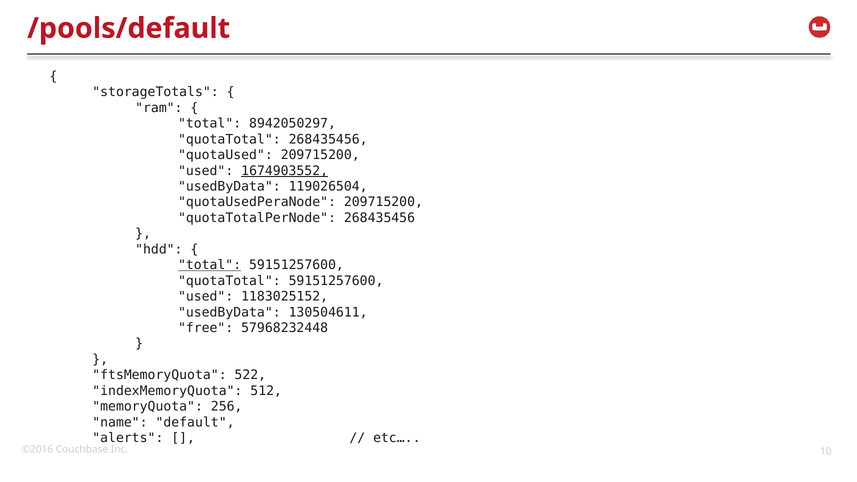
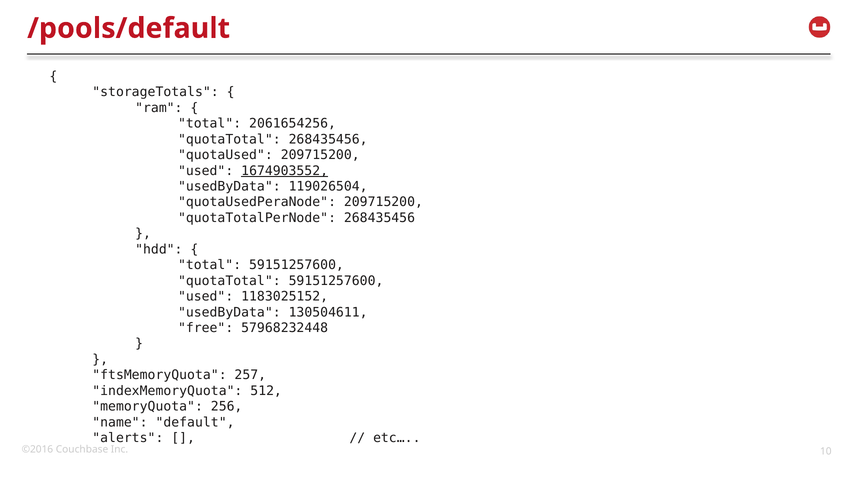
8942050297: 8942050297 -> 2061654256 (293, 124)
total underline: present -> none (210, 265)
522: 522 -> 257 (250, 375)
